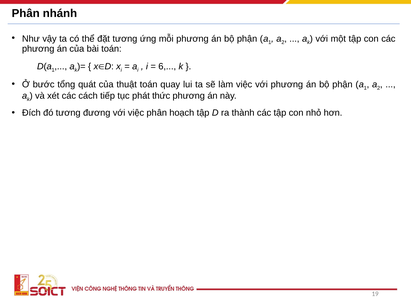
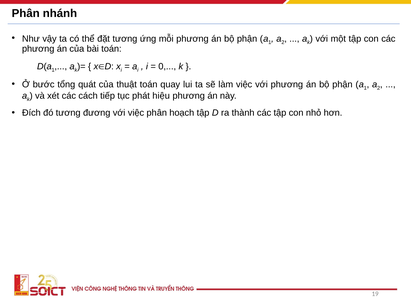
6: 6 -> 0 (167, 67)
thức: thức -> hiệu (161, 96)
